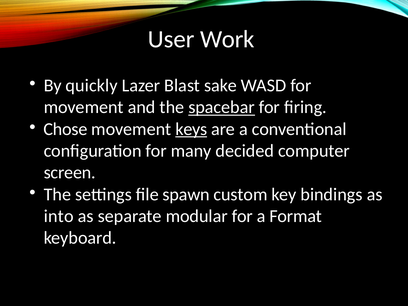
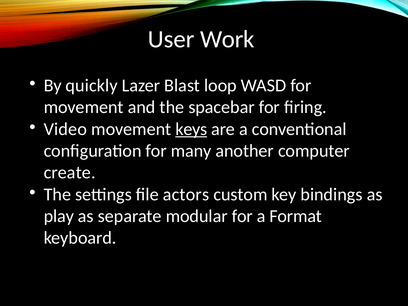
sake: sake -> loop (220, 86)
spacebar underline: present -> none (222, 107)
Chose: Chose -> Video (65, 129)
decided: decided -> another (245, 151)
screen: screen -> create (70, 173)
spawn: spawn -> actors (186, 194)
into: into -> play (59, 216)
